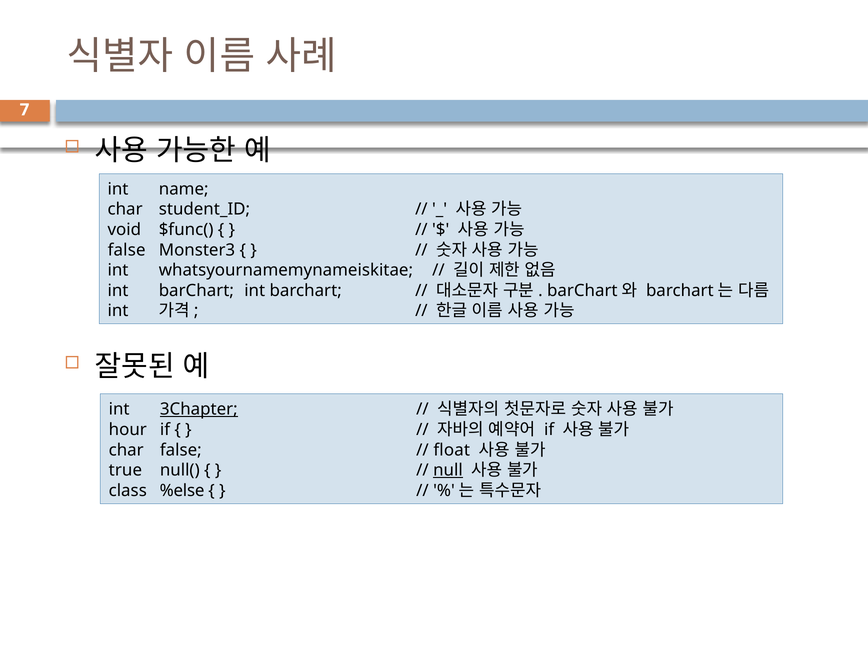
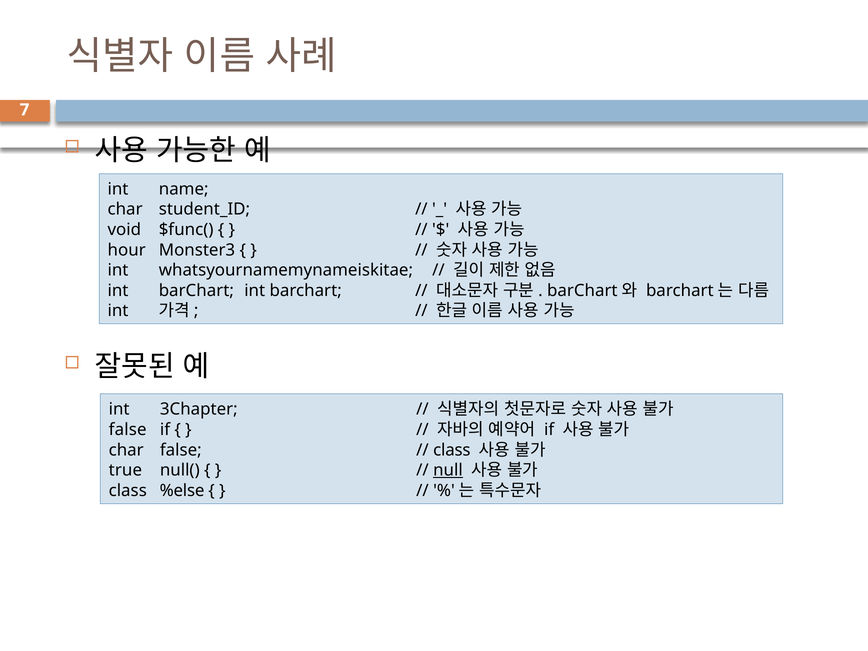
false: false -> hour (127, 250)
3Chapter underline: present -> none (199, 409)
hour: hour -> false (128, 430)
float: float -> class (452, 450)
